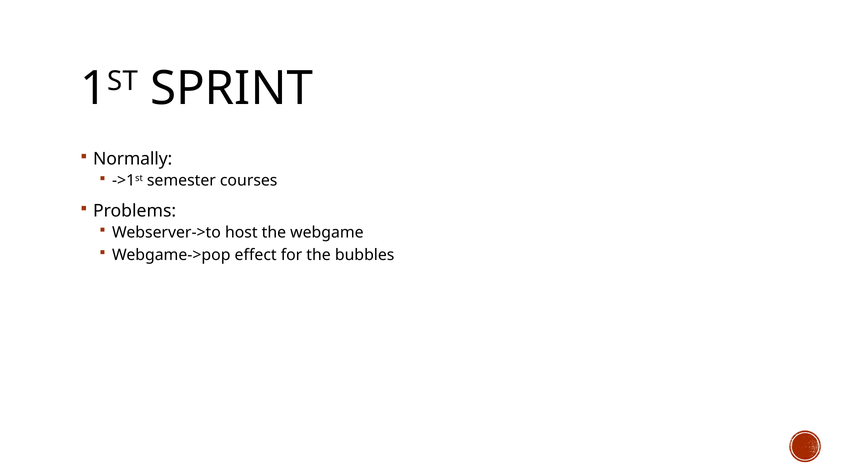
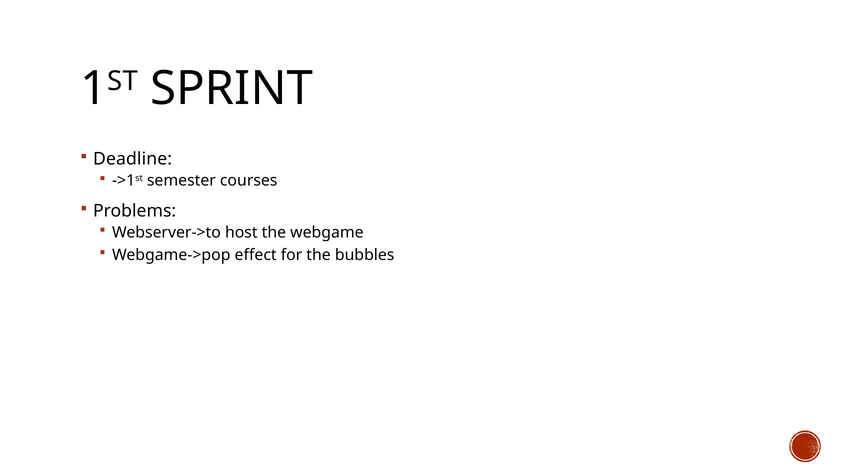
Normally: Normally -> Deadline (133, 159)
